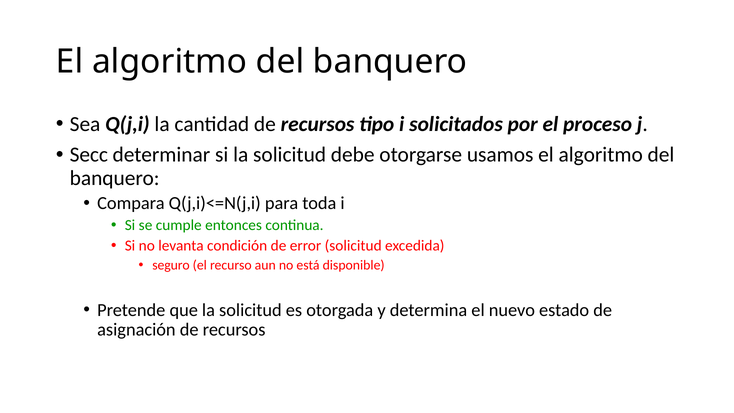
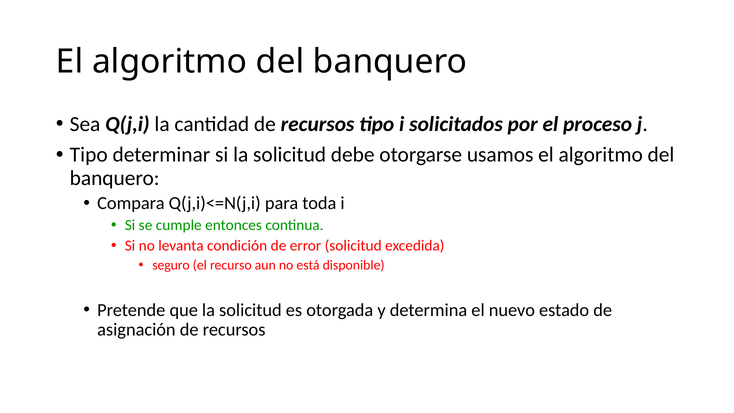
Secc: Secc -> Tipo (89, 155)
